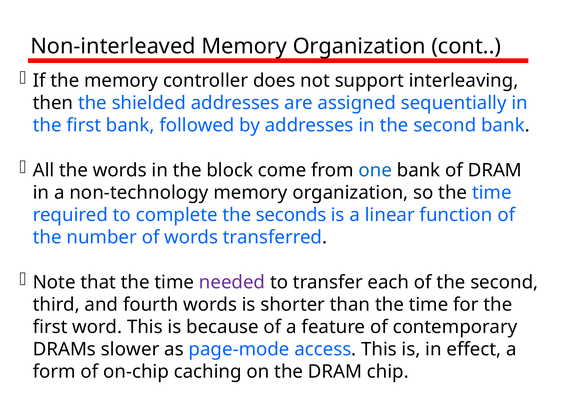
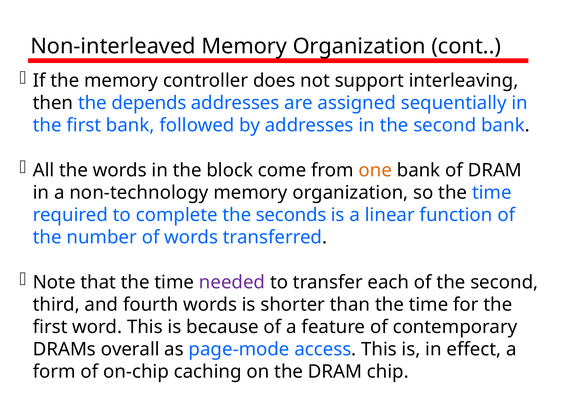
shielded: shielded -> depends (149, 103)
one colour: blue -> orange (375, 170)
slower: slower -> overall (130, 350)
